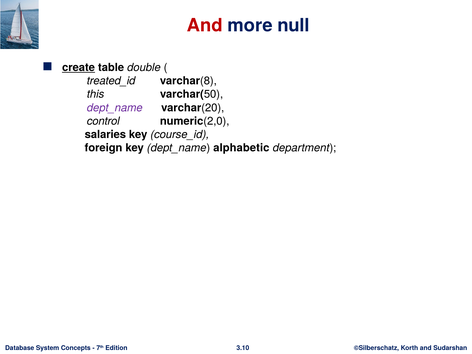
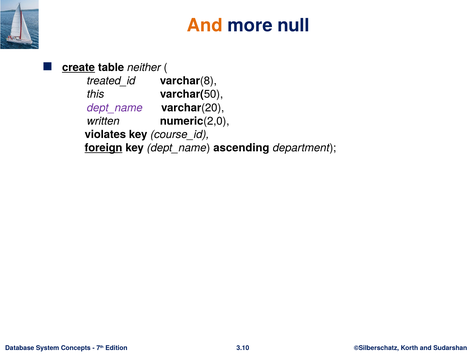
And colour: red -> orange (205, 25)
double: double -> neither (144, 68)
control: control -> written (103, 121)
salaries: salaries -> violates (105, 134)
foreign underline: none -> present (104, 148)
alphabetic: alphabetic -> ascending (241, 148)
